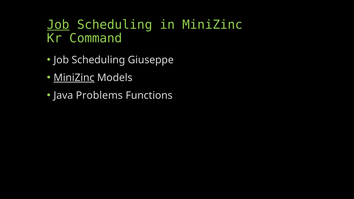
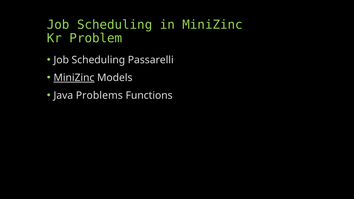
Job underline: present -> none (58, 25)
Command: Command -> Problem (96, 38)
Giuseppe: Giuseppe -> Passarelli (151, 60)
